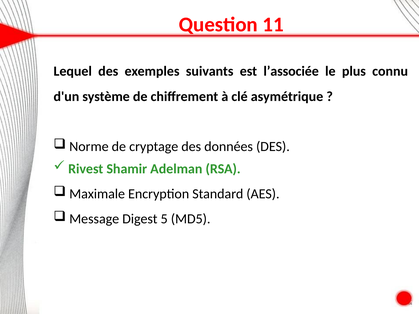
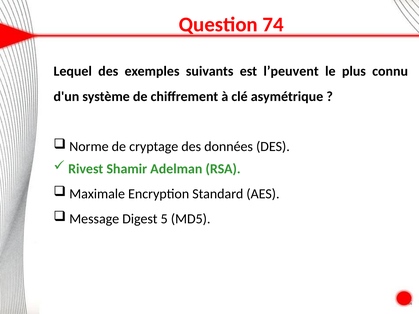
11: 11 -> 74 (273, 25)
l’associée: l’associée -> l’peuvent (291, 71)
